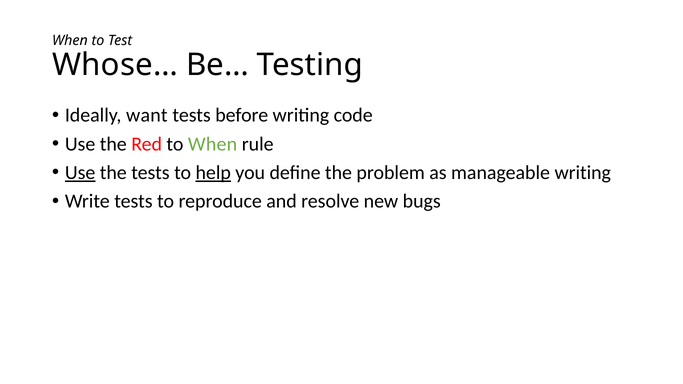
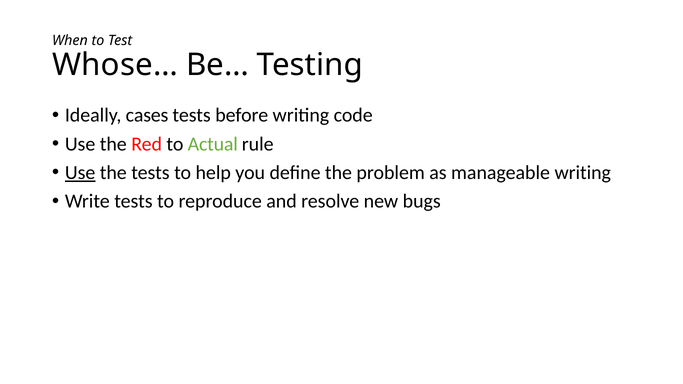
want: want -> cases (147, 115)
to When: When -> Actual (213, 144)
help underline: present -> none (213, 173)
